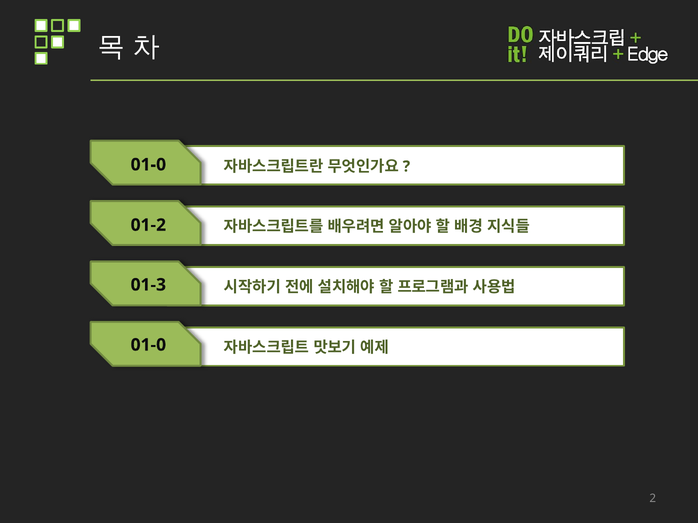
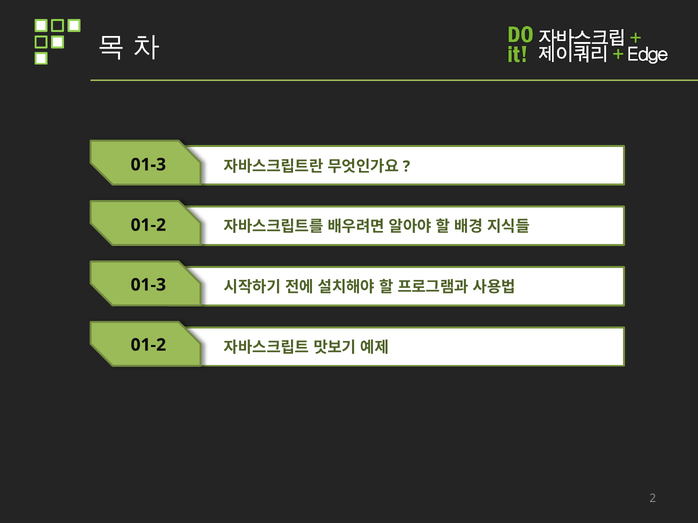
01-0: 01-0 -> 01-3 (148, 165)
01-0: 01-0 -> 01-2 (148, 345)
